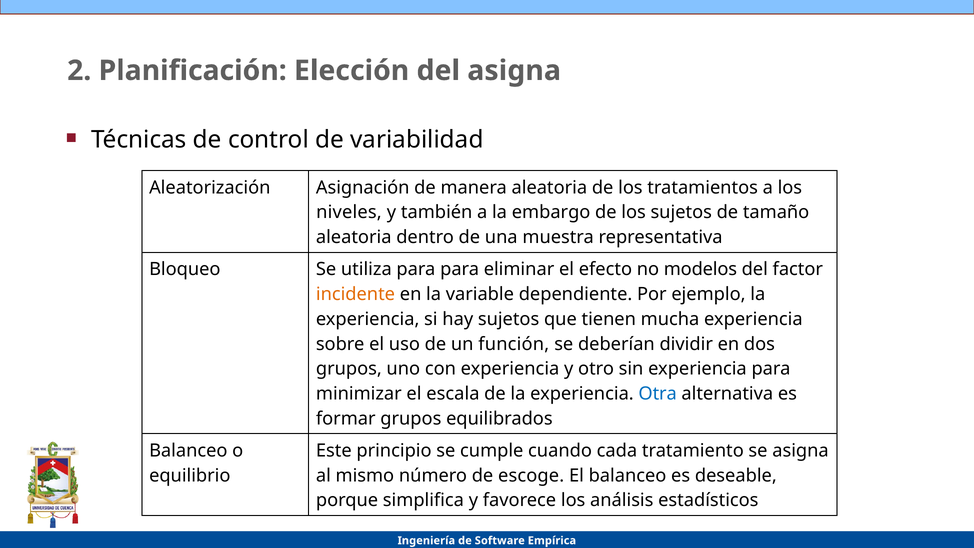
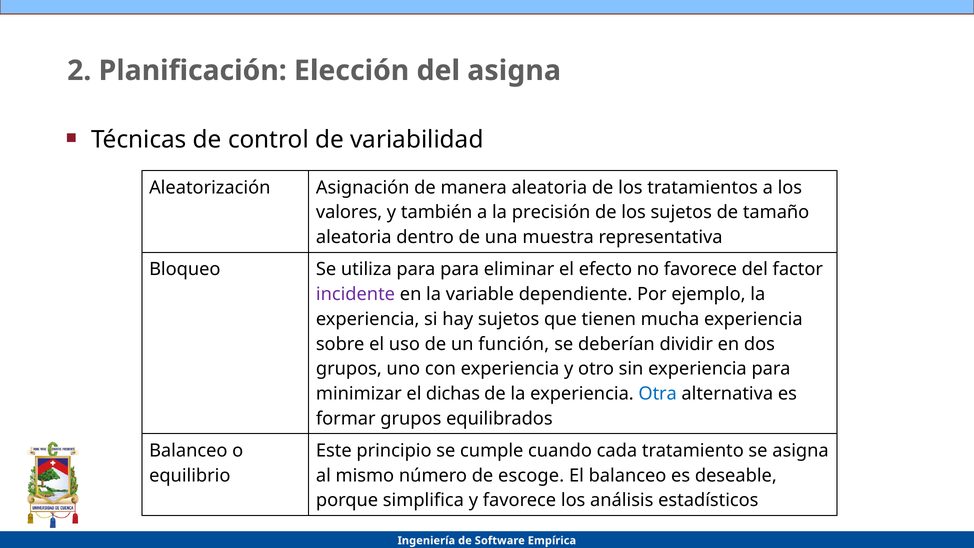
niveles: niveles -> valores (349, 212)
embargo: embargo -> precisión (551, 212)
no modelos: modelos -> favorece (700, 269)
incidente colour: orange -> purple (355, 294)
escala: escala -> dichas (453, 394)
